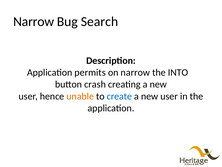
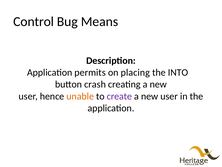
Narrow: Narrow -> Control (34, 21)
Search: Search -> Means (100, 21)
on narrow: narrow -> placing (135, 72)
create colour: blue -> purple (119, 96)
